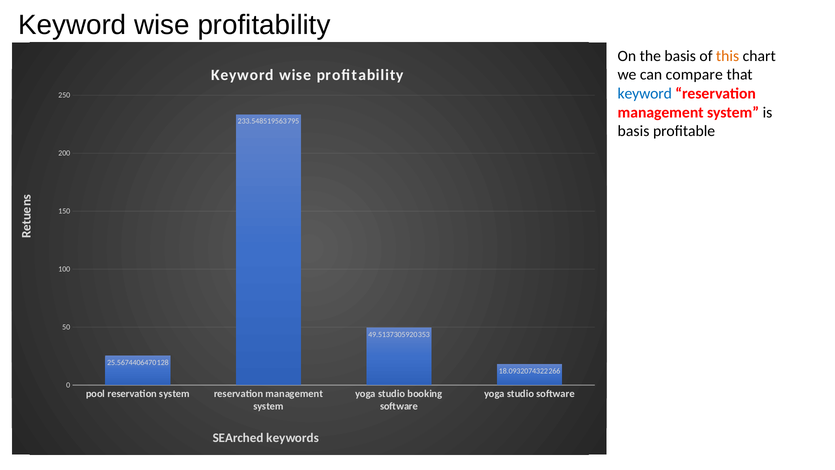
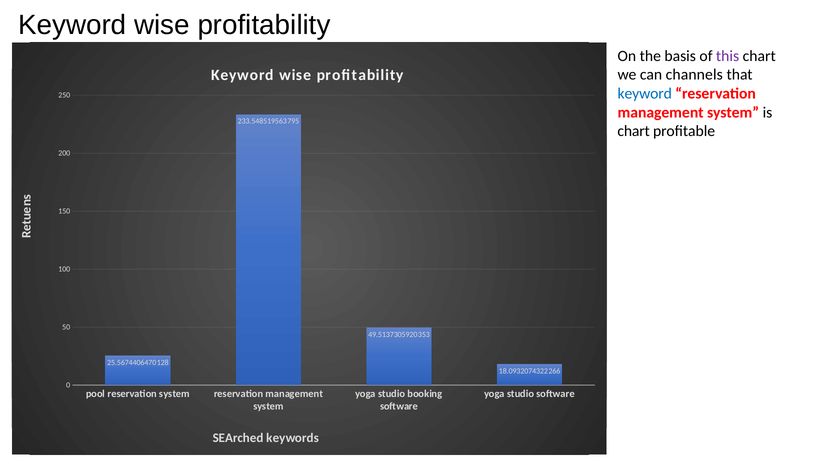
this colour: orange -> purple (728, 56)
compare: compare -> channels (694, 75)
basis: basis -> chart (634, 131)
